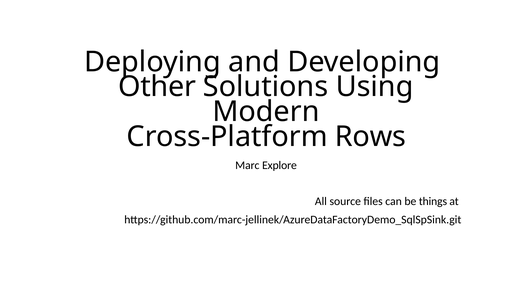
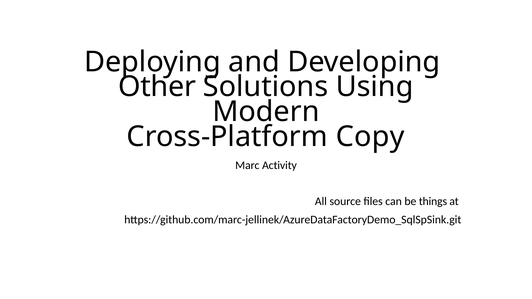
Rows: Rows -> Copy (370, 137)
Explore: Explore -> Activity (279, 165)
